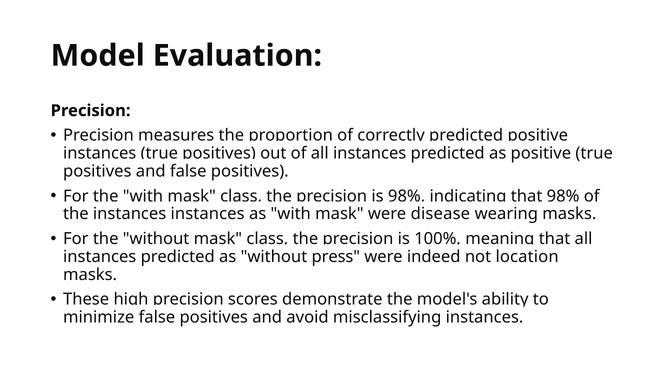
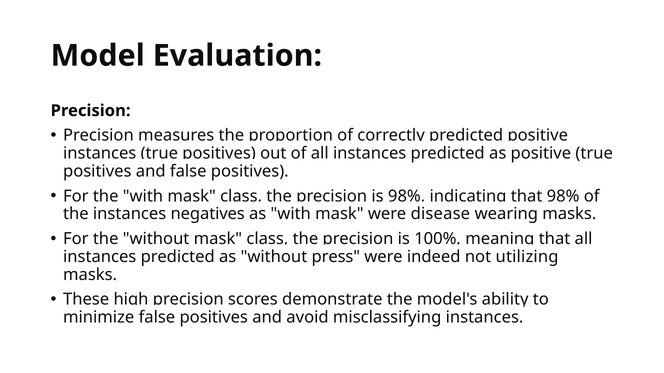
instances instances: instances -> negatives (208, 214)
location: location -> utilizing (527, 257)
